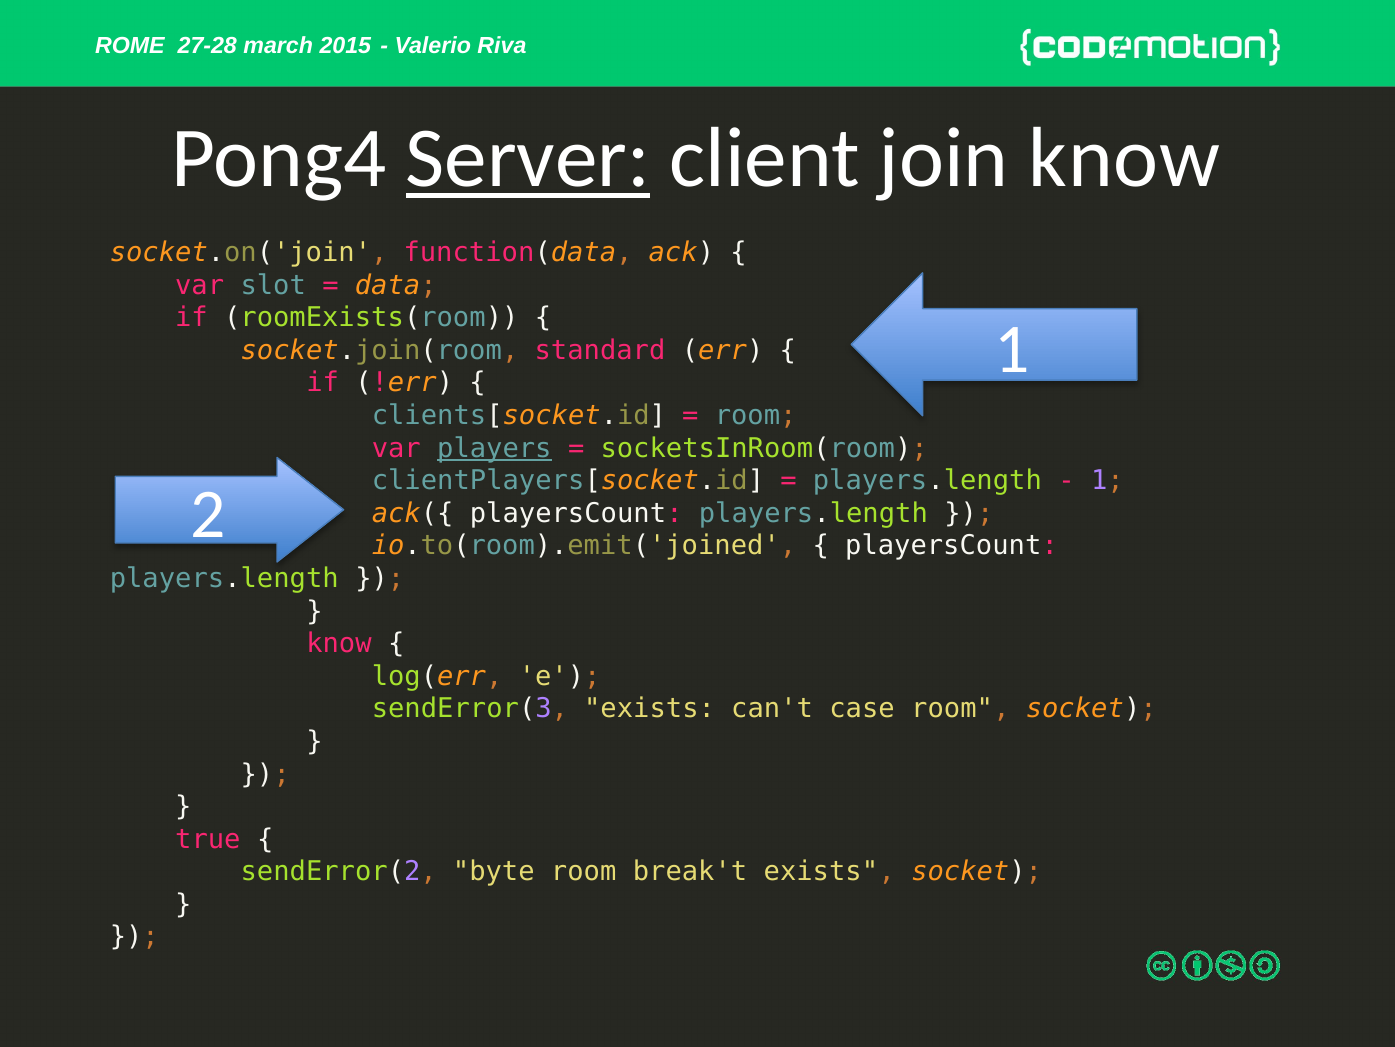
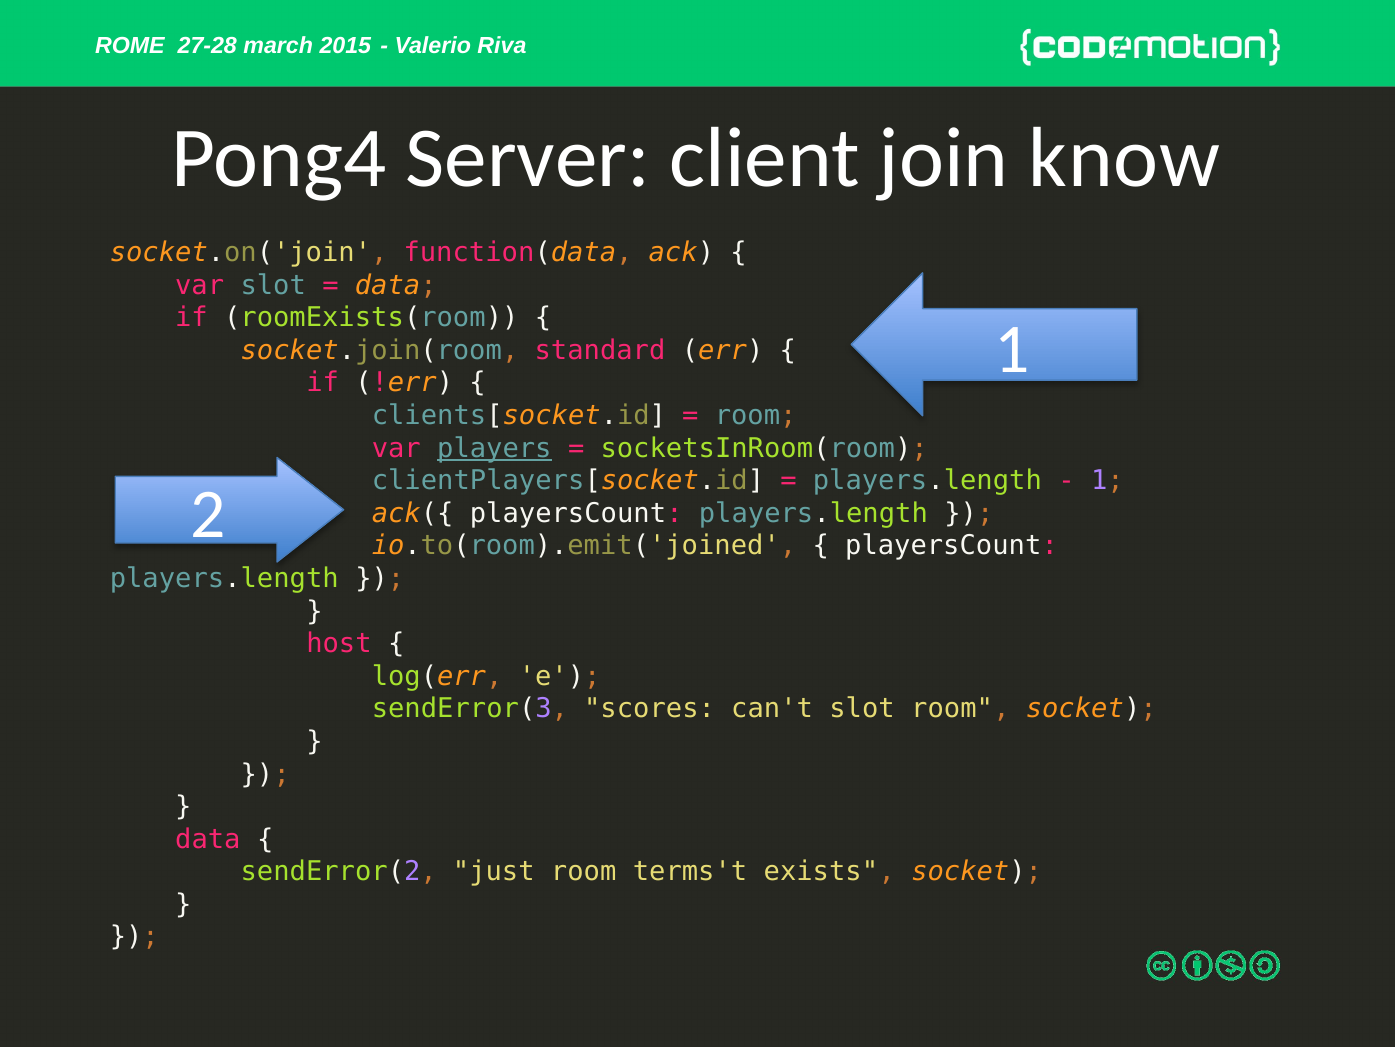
Server underline: present -> none (528, 159)
know: know -> host (339, 643)
sendError(3 exists: exists -> scores (650, 708)
can't case: case -> slot (862, 708)
true: true -> data (208, 839)
byte: byte -> just (494, 871)
break't: break't -> terms't (690, 871)
